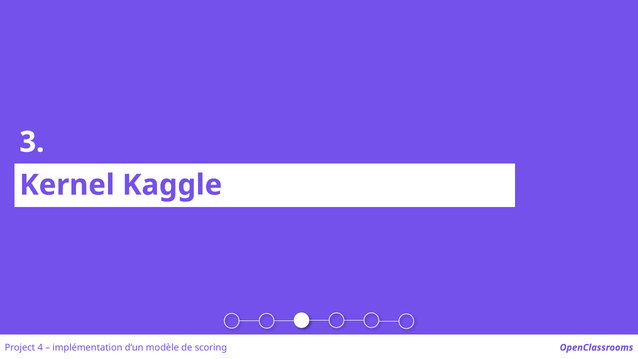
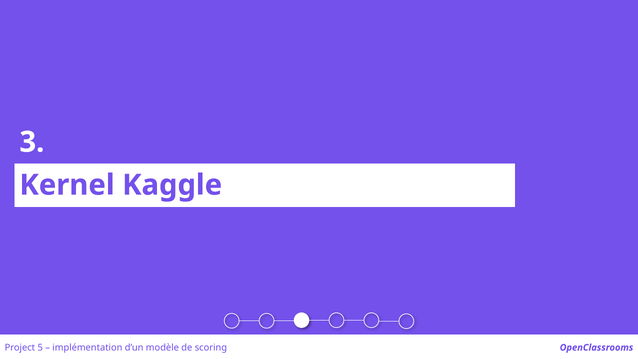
4: 4 -> 5 (40, 347)
